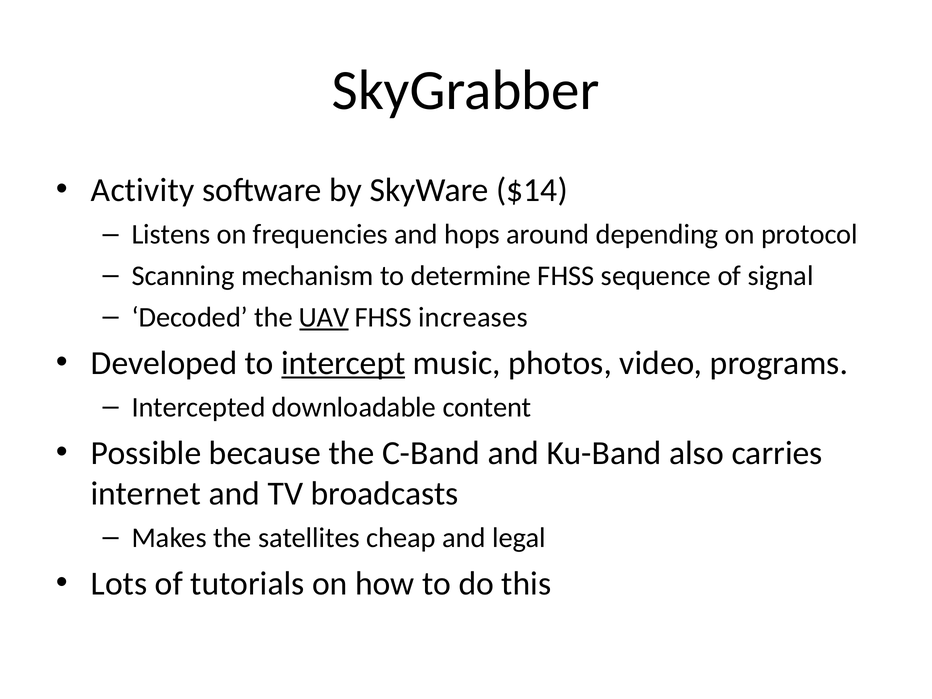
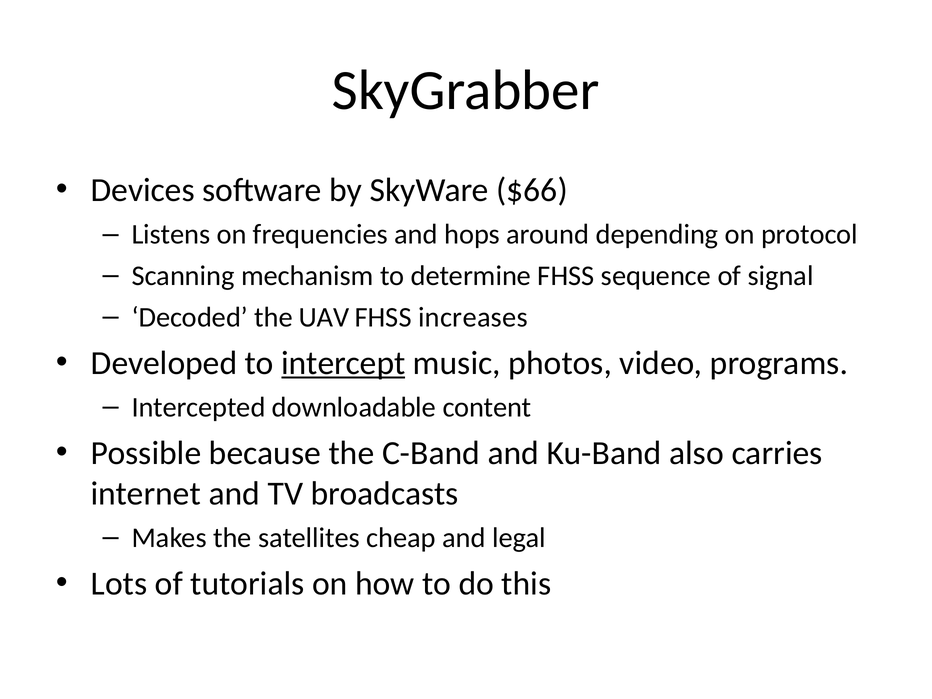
Activity: Activity -> Devices (143, 190)
$14: $14 -> $66 (532, 190)
UAV underline: present -> none (324, 317)
